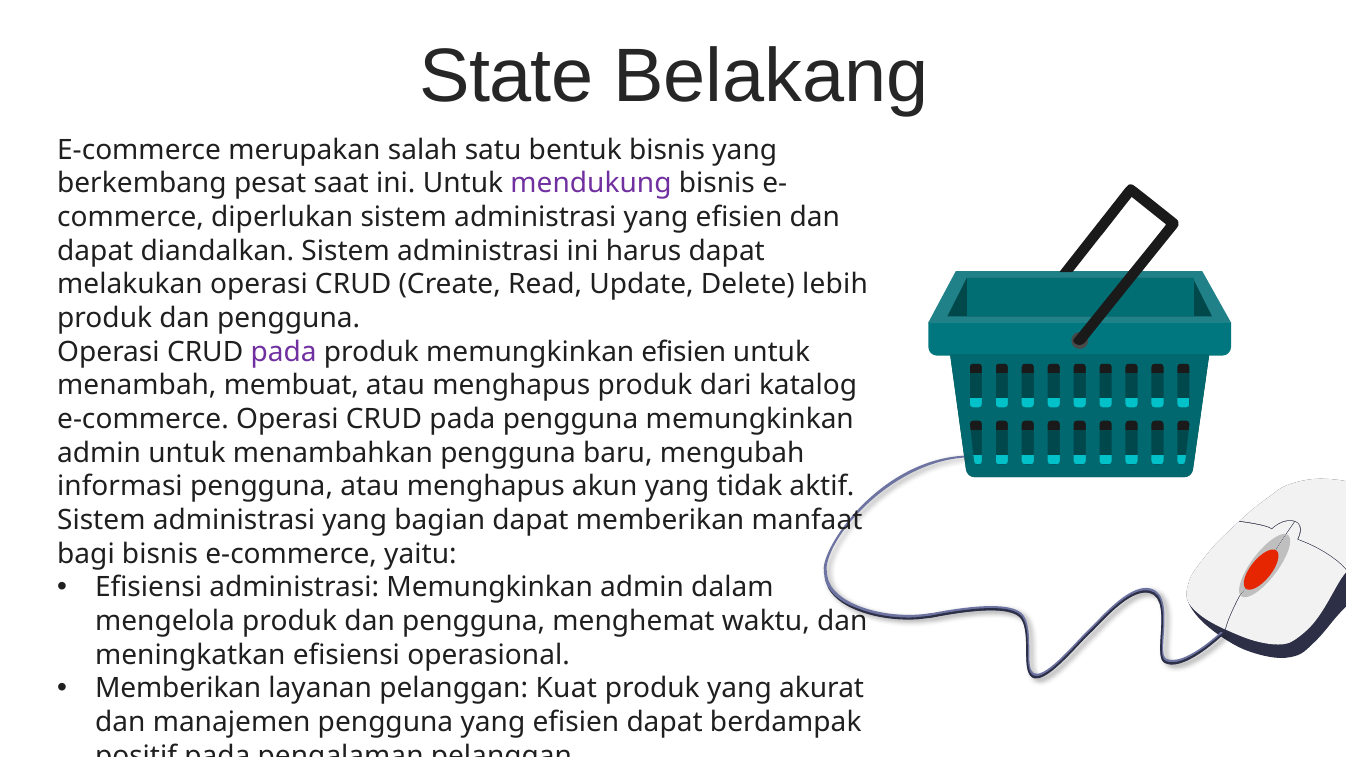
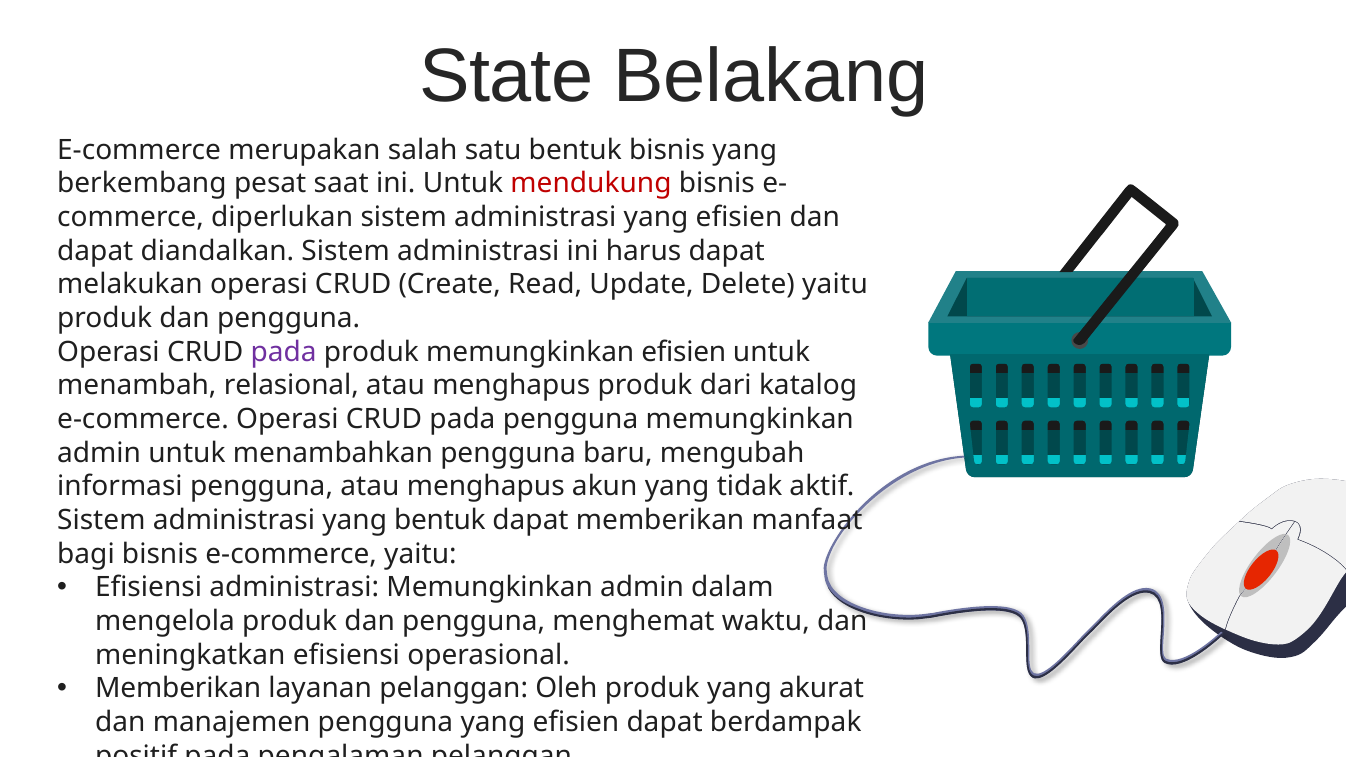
mendukung colour: purple -> red (591, 184)
Delete lebih: lebih -> yaitu (835, 285)
membuat: membuat -> relasional (291, 386)
yang bagian: bagian -> bentuk (440, 520)
Kuat: Kuat -> Oleh (566, 689)
